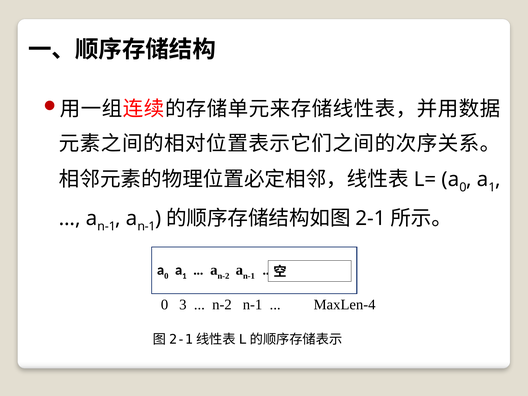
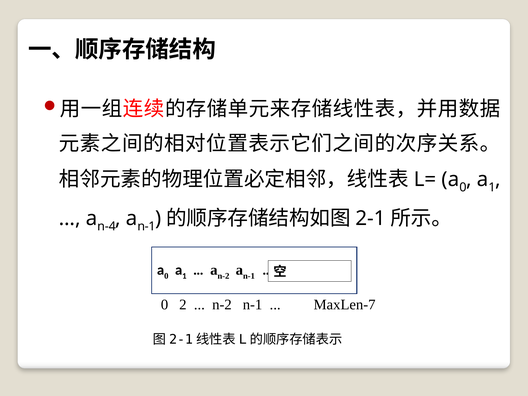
n-1: n-1 -> n-4 (107, 226)
3: 3 -> 2 (183, 305)
MaxLen-4: MaxLen-4 -> MaxLen-7 (345, 305)
